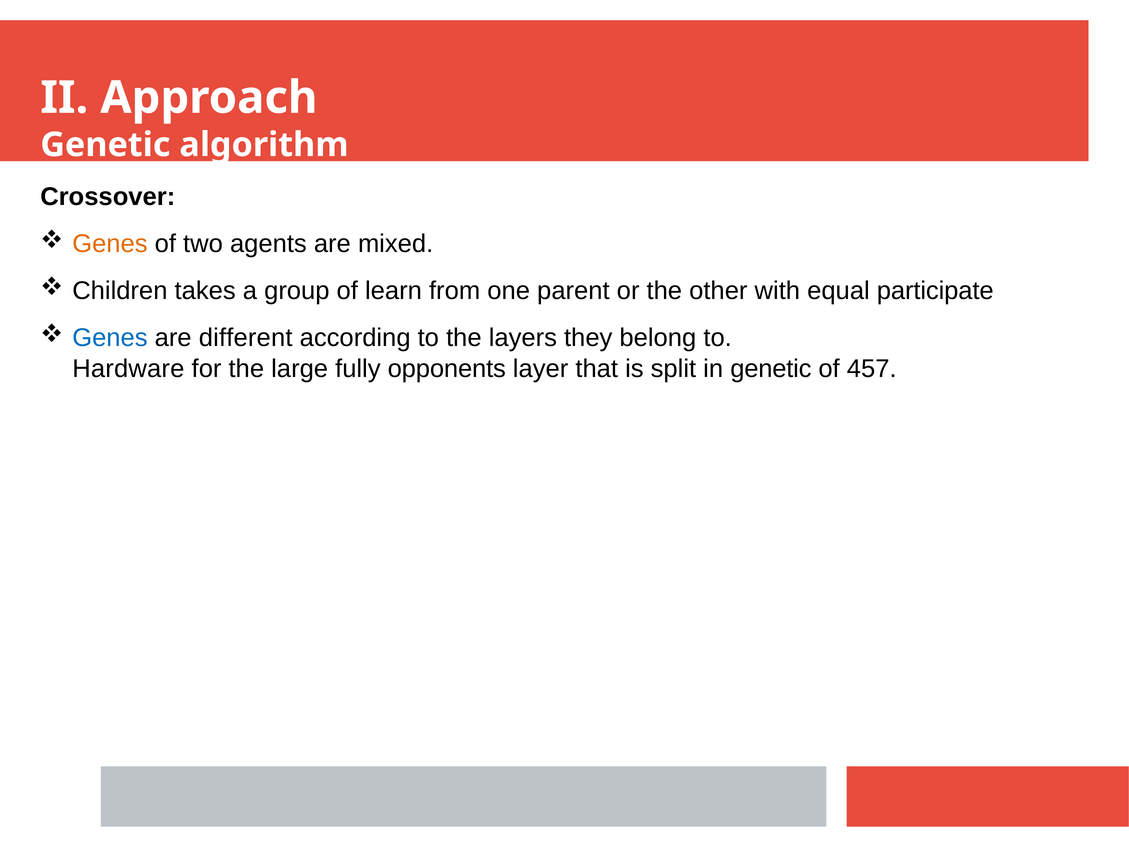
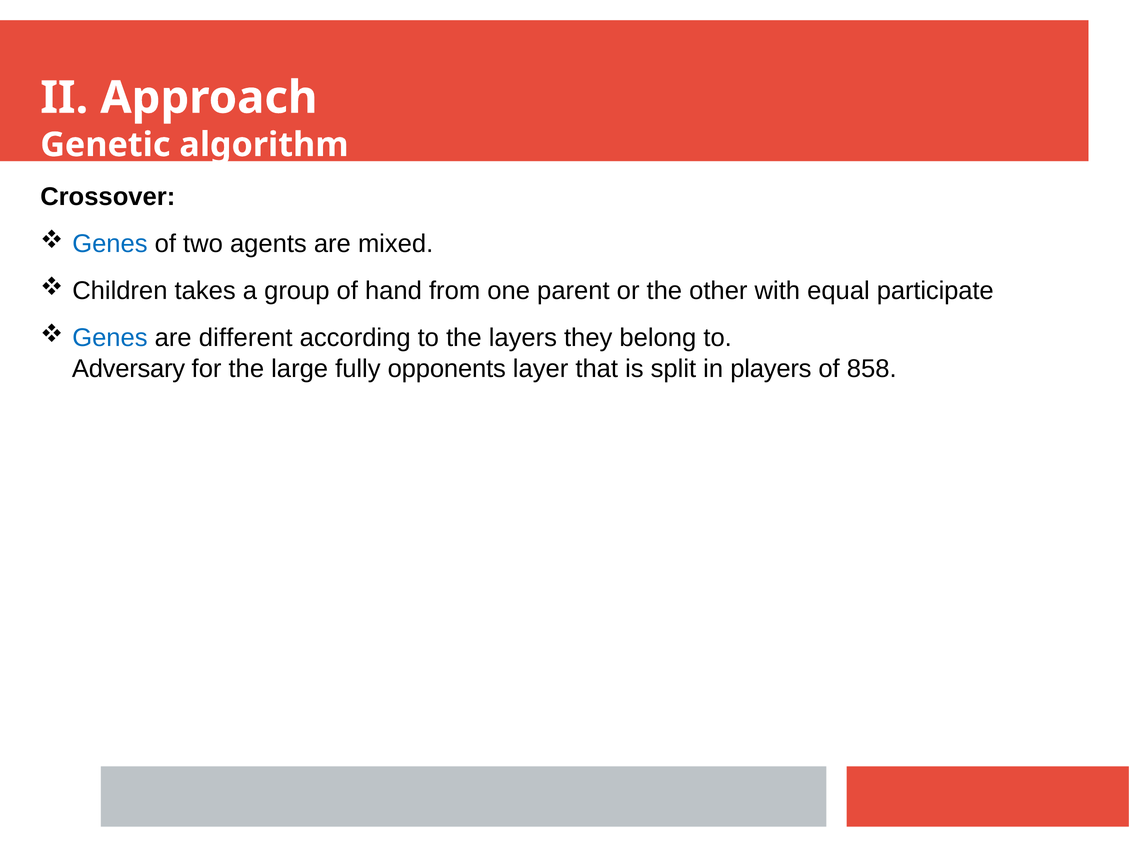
Genes colour: orange -> blue (110, 244)
learn: learn -> hand (393, 291)
Hardware: Hardware -> Adversary (129, 368)
in genetic: genetic -> players (771, 368)
457: 457 -> 858 (872, 368)
